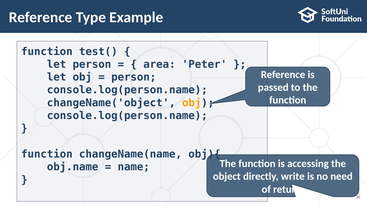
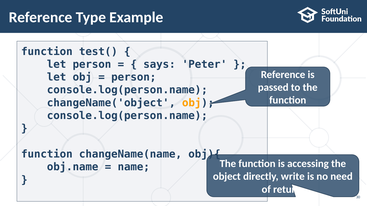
area: area -> says (159, 64)
